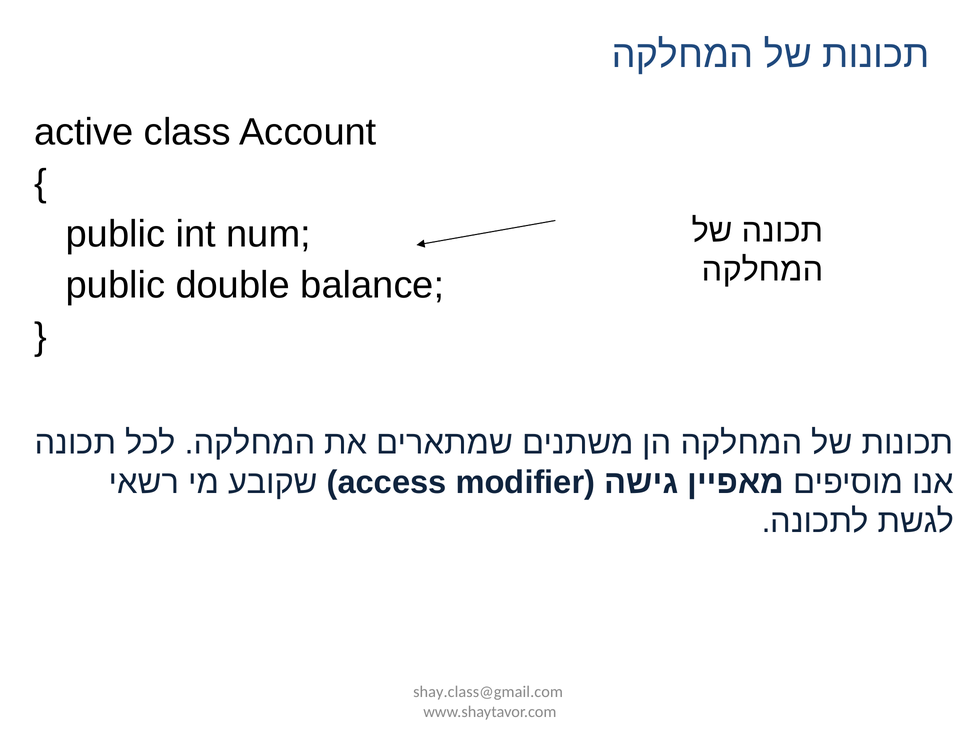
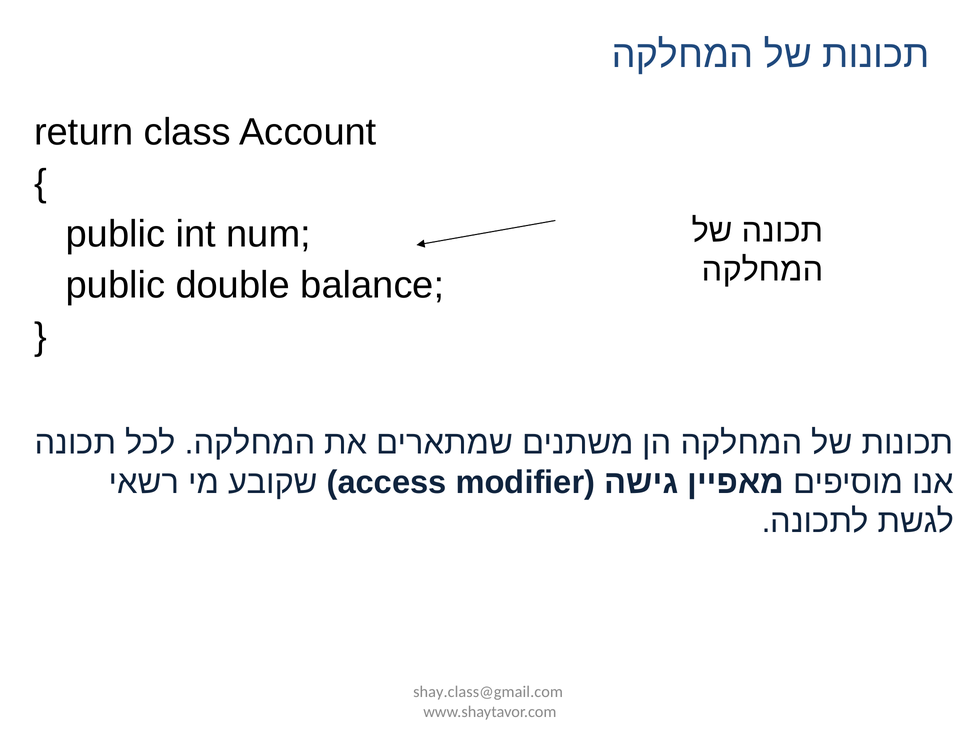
active: active -> return (84, 132)
